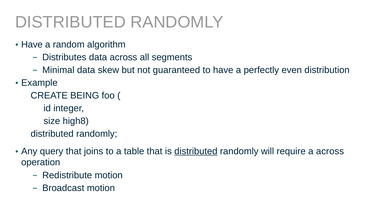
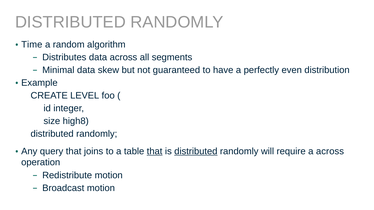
Have: Have -> Time (32, 45)
BEING: BEING -> LEVEL (85, 96)
that underline: none -> present (155, 151)
